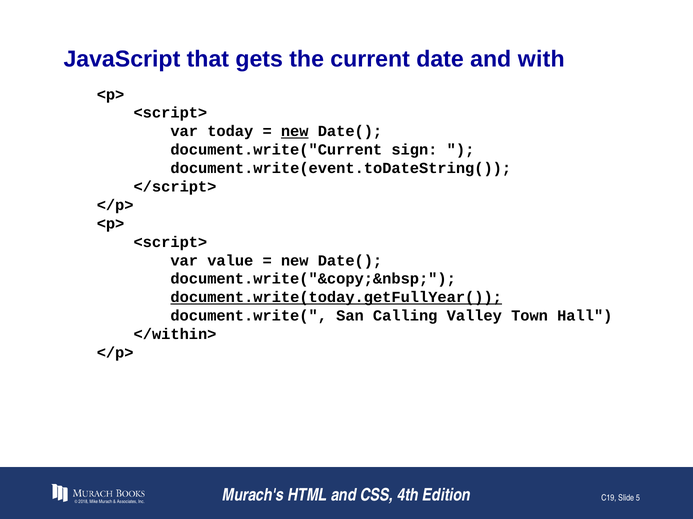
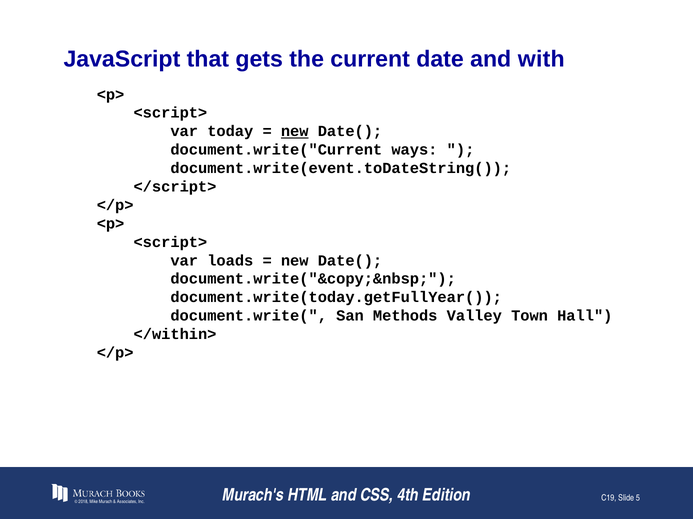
sign: sign -> ways (414, 150)
value: value -> loads (230, 261)
document.write(today.getFullYear( underline: present -> none (336, 298)
Calling: Calling -> Methods (405, 316)
